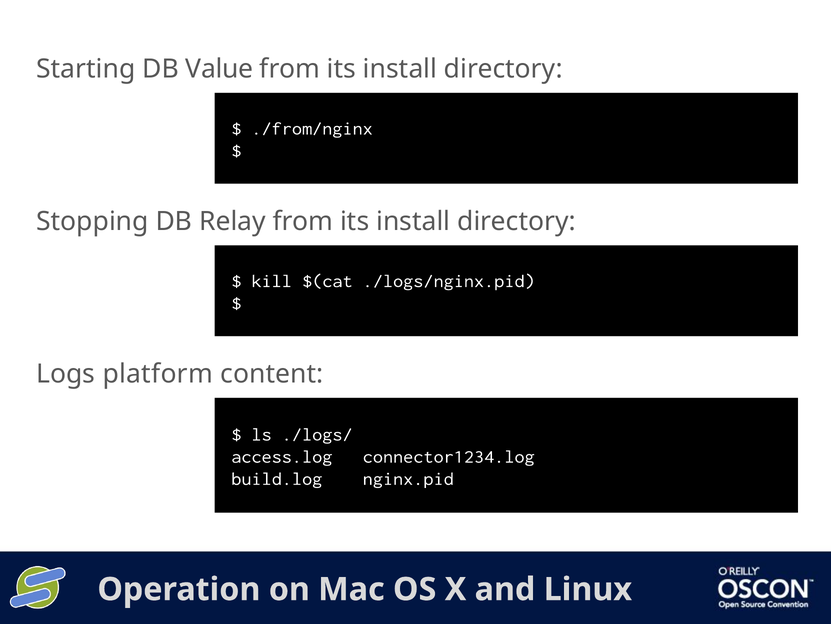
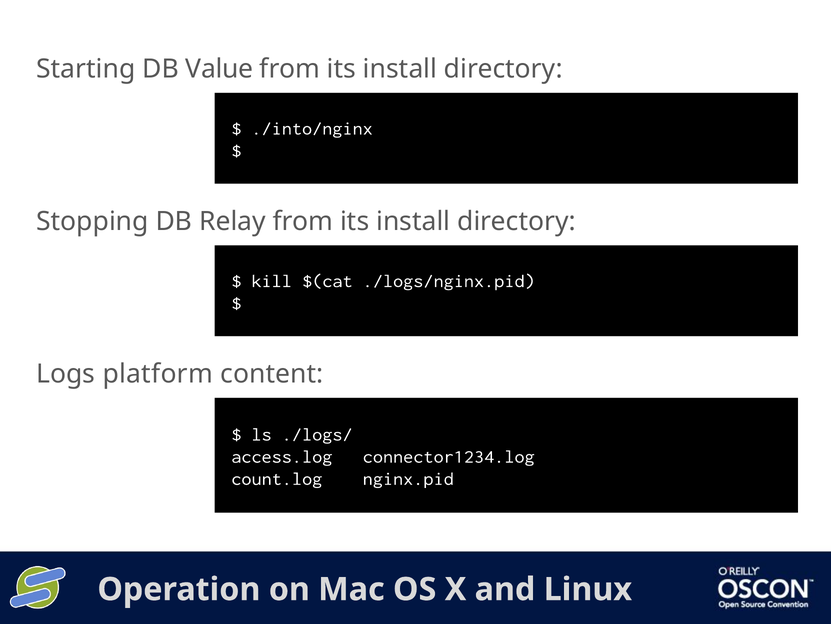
./from/nginx: ./from/nginx -> ./into/nginx (312, 128)
build.log: build.log -> count.log (277, 478)
